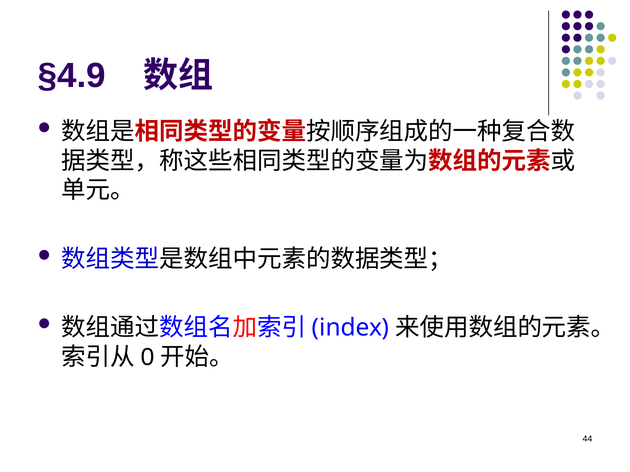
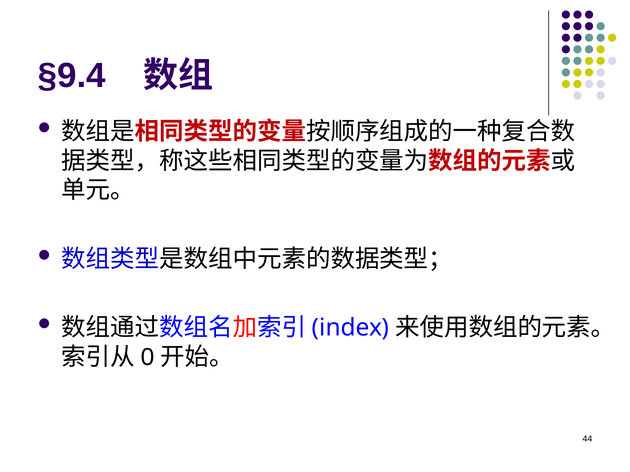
§4.9: §4.9 -> §9.4 (72, 76)
